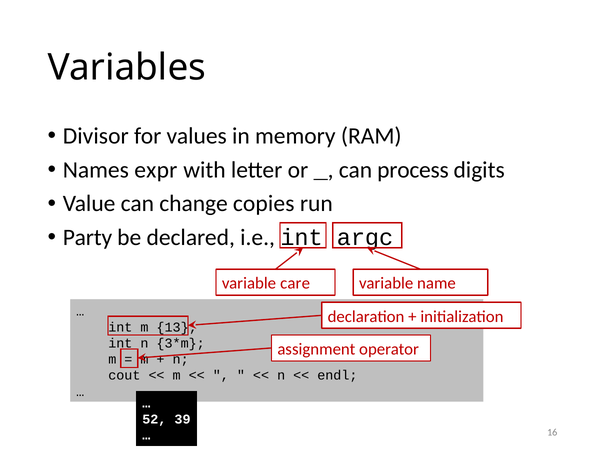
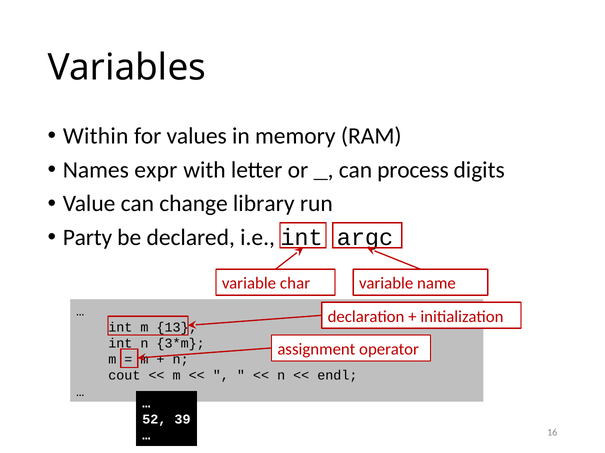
Divisor: Divisor -> Within (96, 136)
copies: copies -> library (264, 204)
care: care -> char (295, 284)
